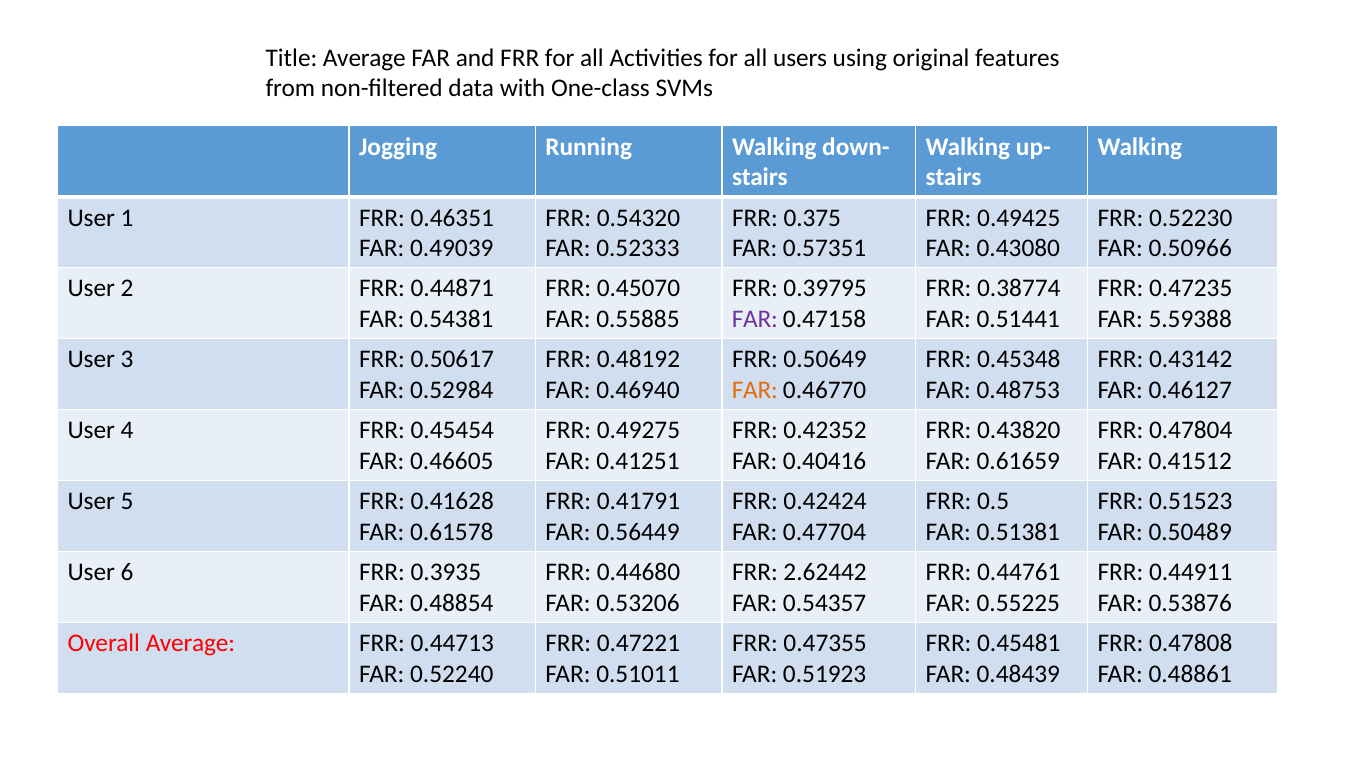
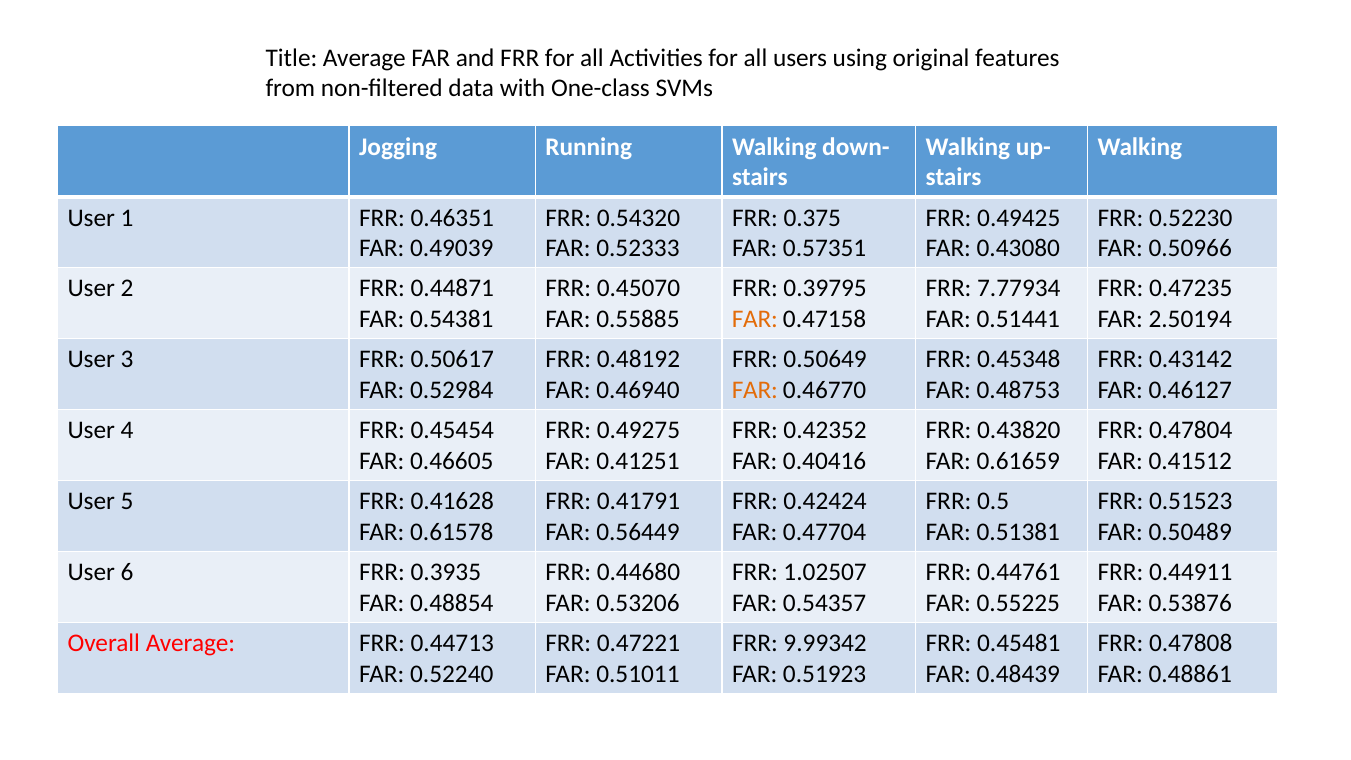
0.38774: 0.38774 -> 7.77934 (1019, 289)
FAR colour: purple -> orange (755, 320)
5.59388: 5.59388 -> 2.50194 (1190, 320)
2.62442: 2.62442 -> 1.02507 (825, 572)
0.47355: 0.47355 -> 9.99342 (825, 643)
